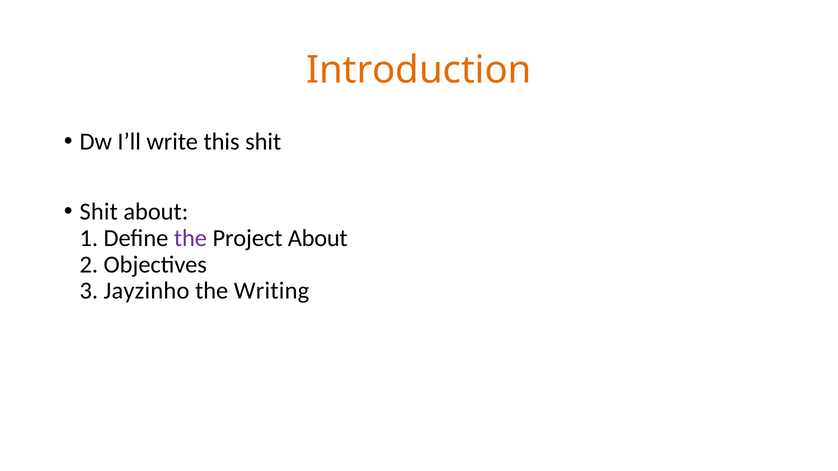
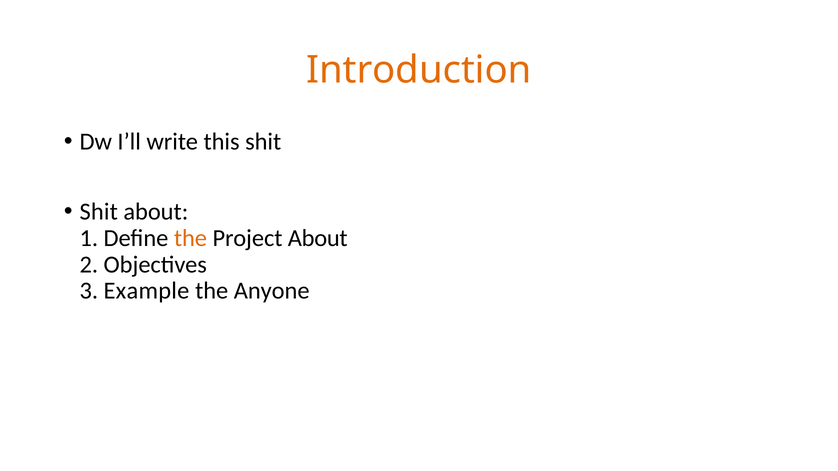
the colour: purple -> orange (190, 238)
Jayzinho: Jayzinho -> Example (146, 291)
Writing: Writing -> Anyone (272, 291)
